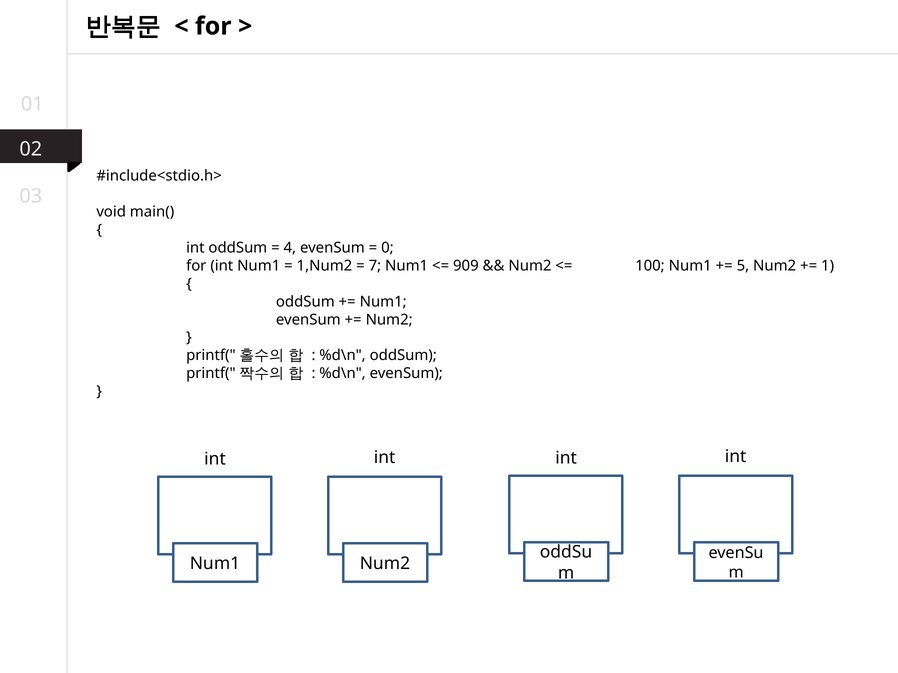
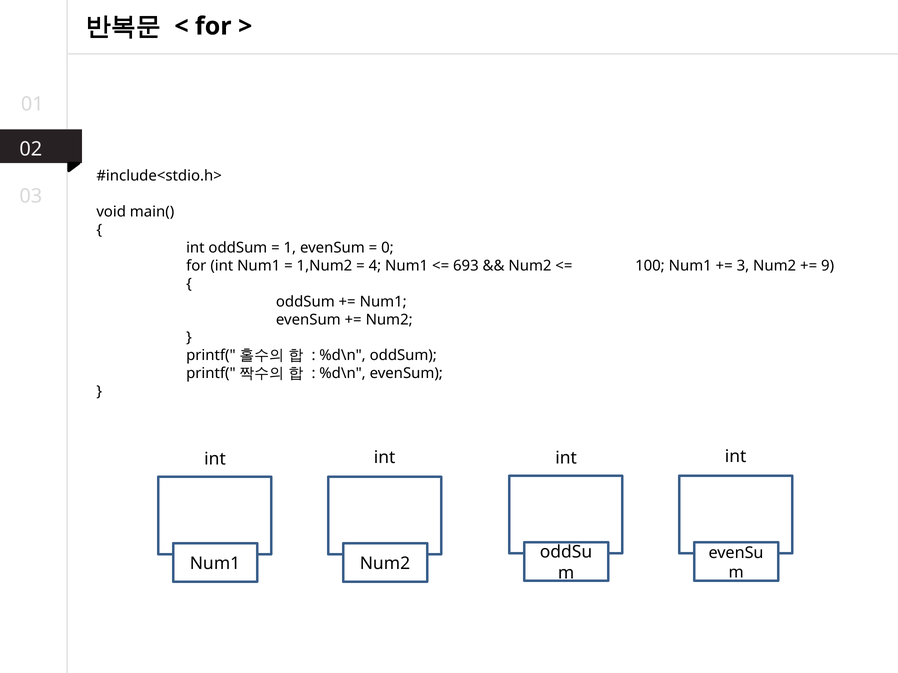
4: 4 -> 1 (290, 248)
7: 7 -> 4 (375, 266)
909: 909 -> 693 (466, 266)
5: 5 -> 3 (743, 266)
1: 1 -> 9 (828, 266)
